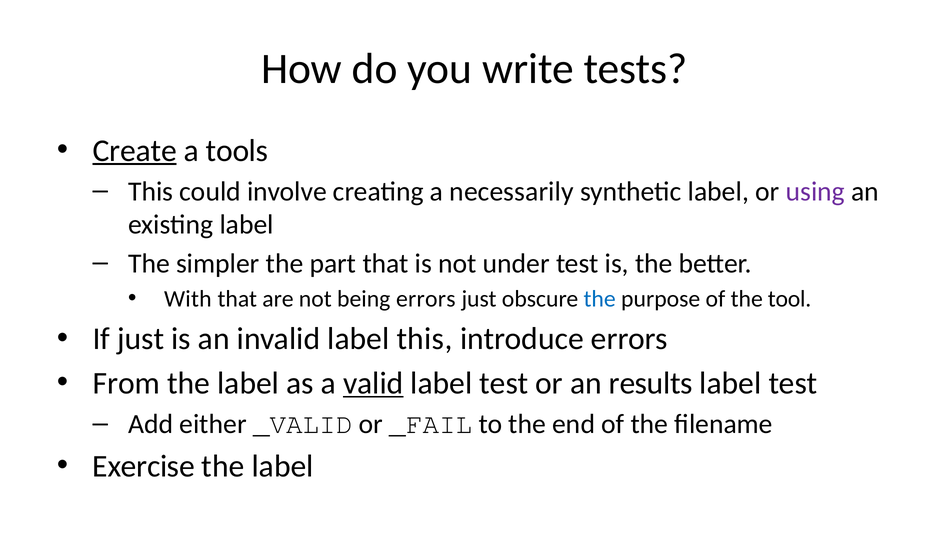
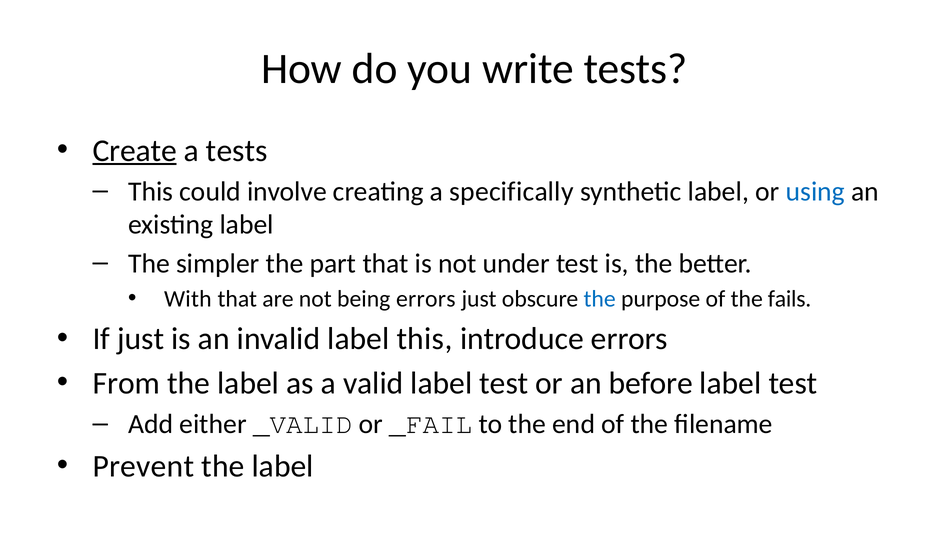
a tools: tools -> tests (237, 151)
necessarily: necessarily -> specifically (511, 191)
using colour: purple -> blue (815, 191)
tool: tool -> fails (790, 299)
valid underline: present -> none (373, 383)
results: results -> before (651, 383)
Exercise: Exercise -> Prevent (143, 466)
